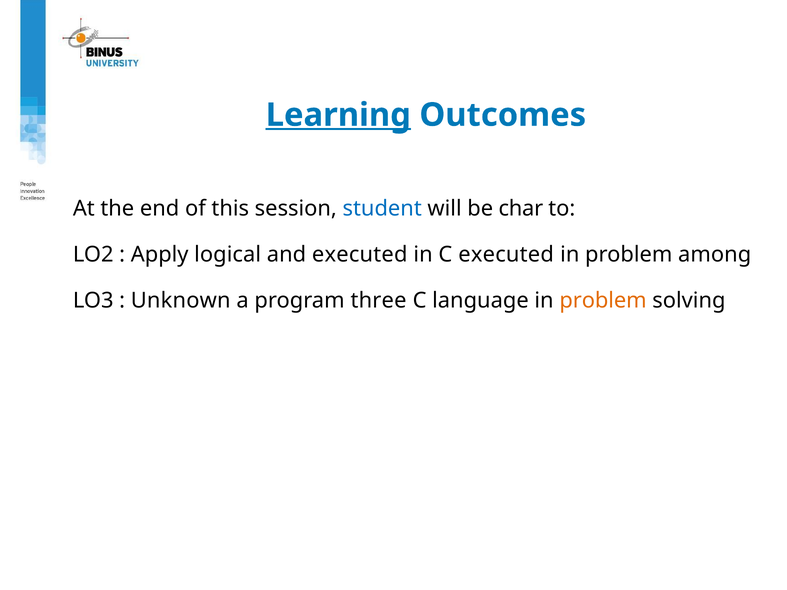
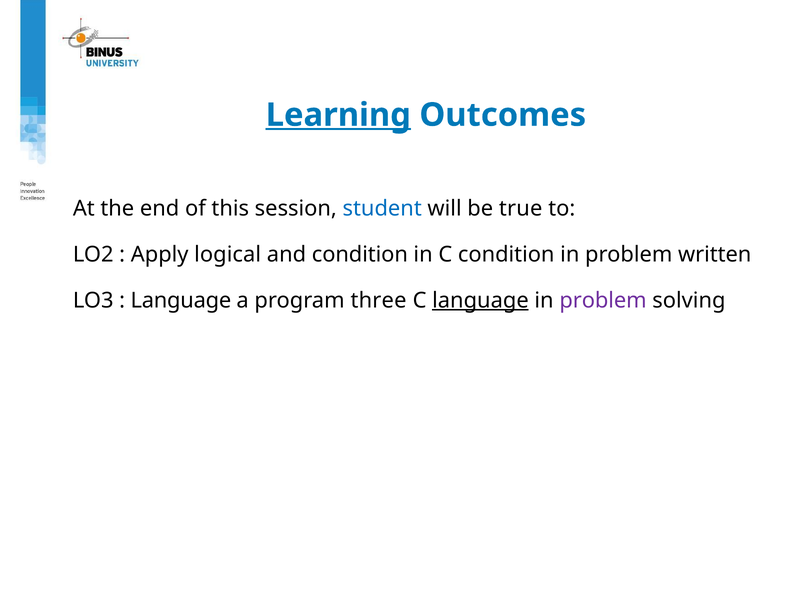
char: char -> true (521, 209)
and executed: executed -> condition (360, 255)
C executed: executed -> condition (506, 255)
among: among -> written (715, 255)
Unknown: Unknown -> Language (181, 301)
language underline: none -> present (480, 301)
problem colour: orange -> purple (603, 301)
